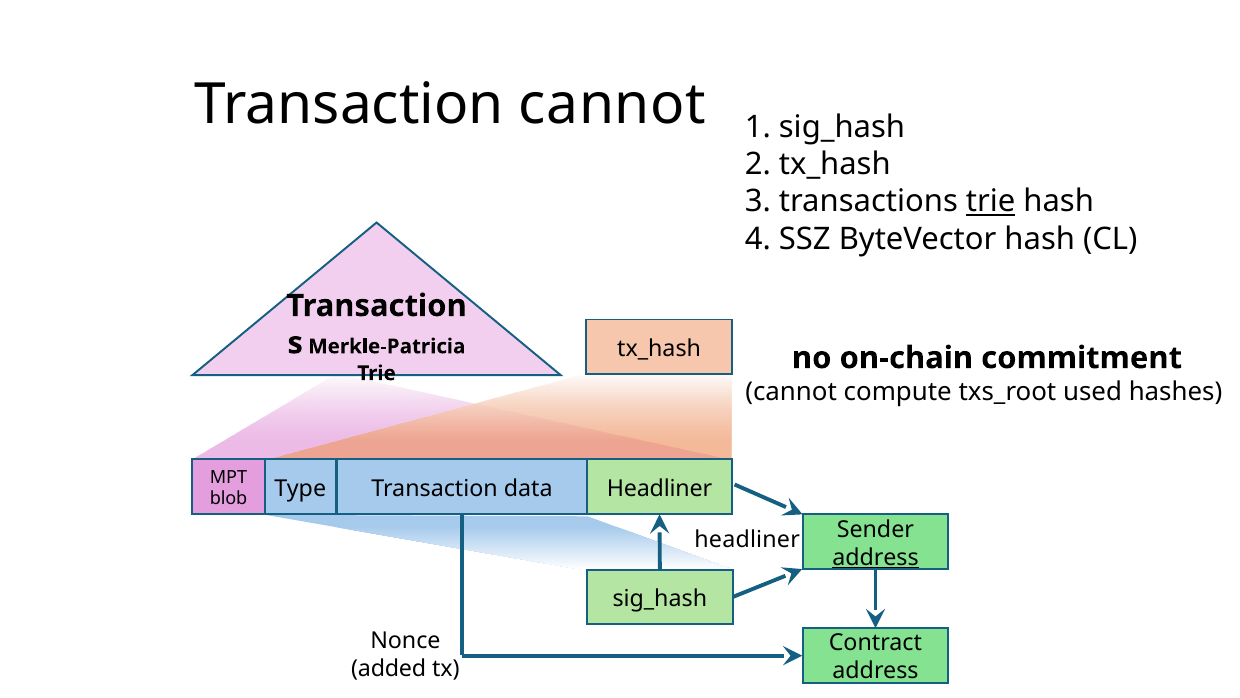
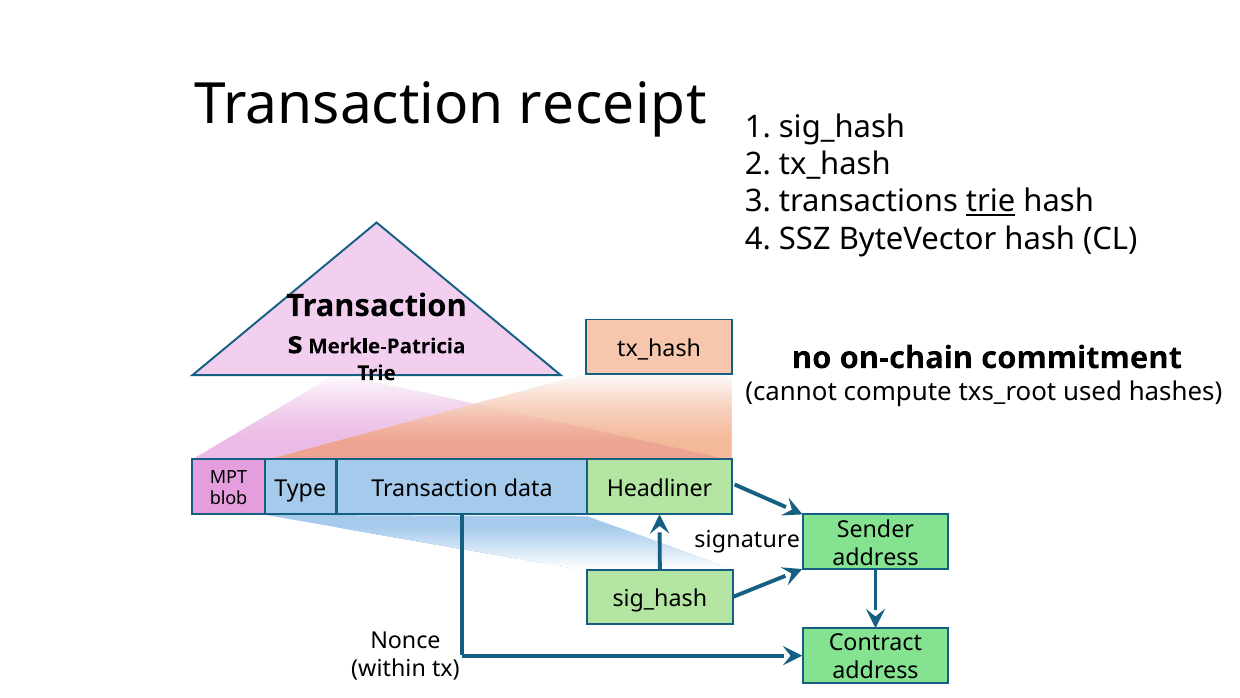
Transaction cannot: cannot -> receipt (613, 104)
headliner: headliner -> signature (747, 539)
address underline: present -> none (876, 557)
added: added -> within (389, 669)
